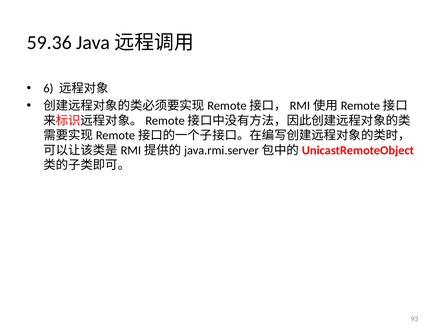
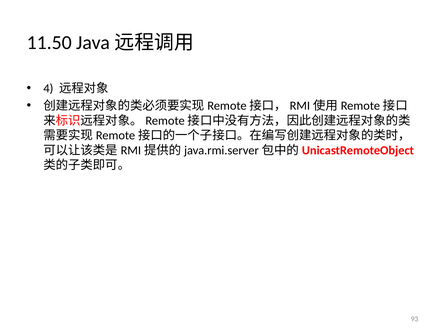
59.36: 59.36 -> 11.50 (49, 43)
6: 6 -> 4 (48, 88)
